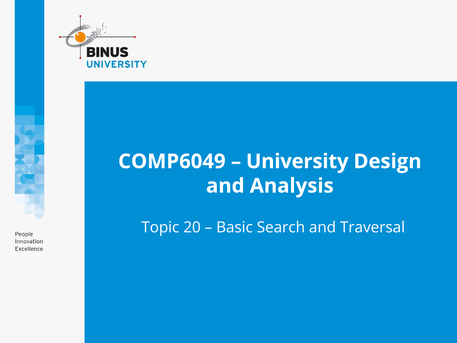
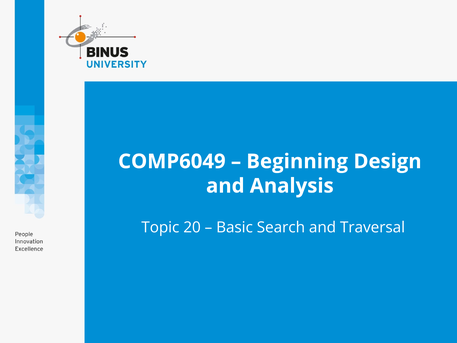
University: University -> Beginning (297, 161)
